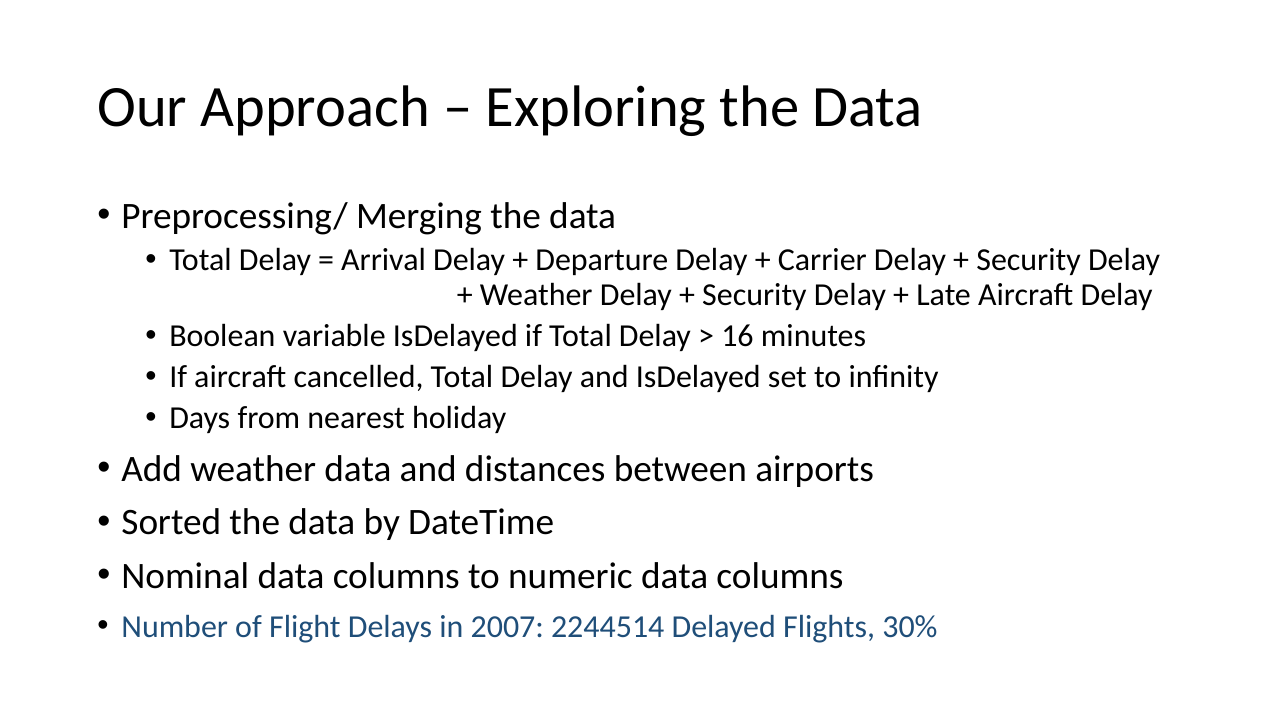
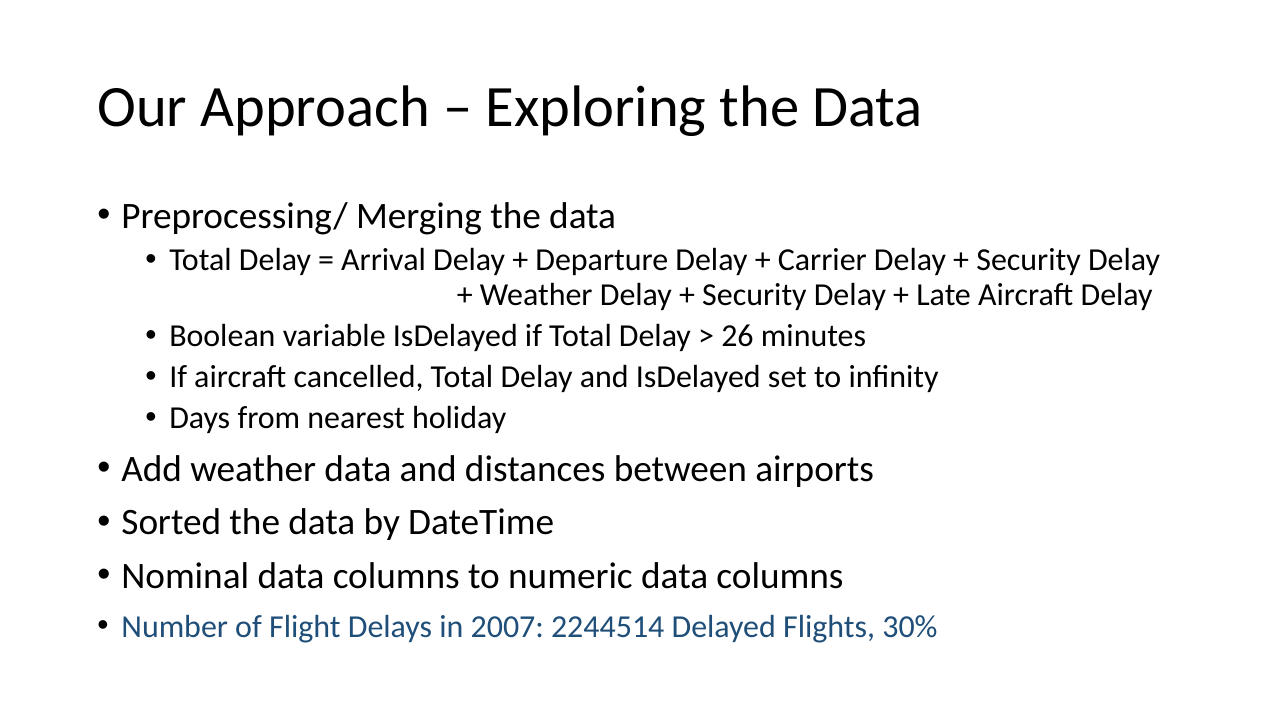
16: 16 -> 26 (737, 336)
